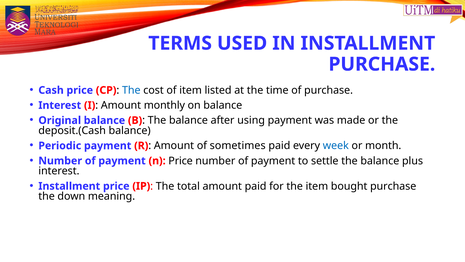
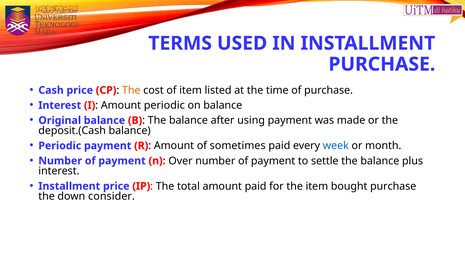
The colour: blue -> orange (131, 90)
Amount monthly: monthly -> periodic (164, 105)
n Price: Price -> Over (181, 161)
meaning: meaning -> consider (111, 196)
